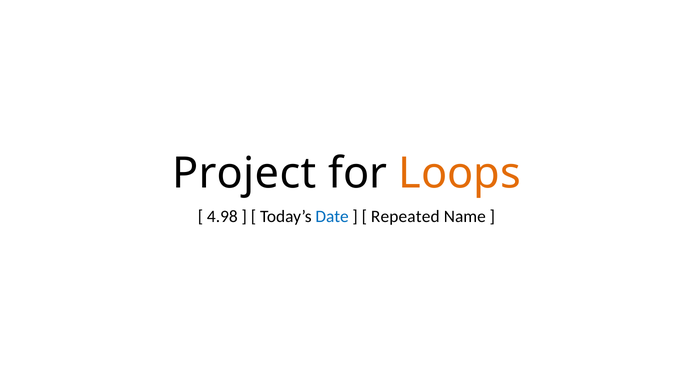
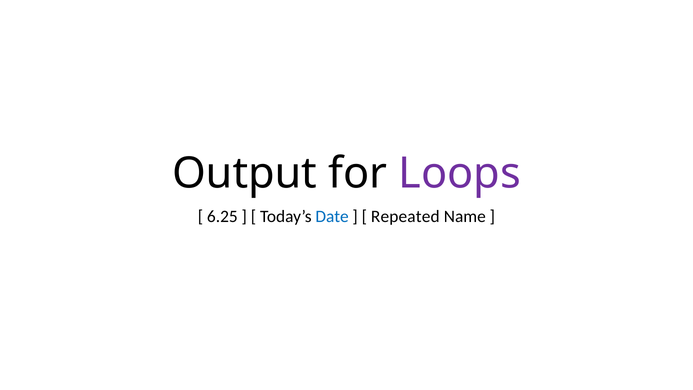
Project: Project -> Output (245, 173)
Loops colour: orange -> purple (460, 173)
4.98: 4.98 -> 6.25 (222, 217)
